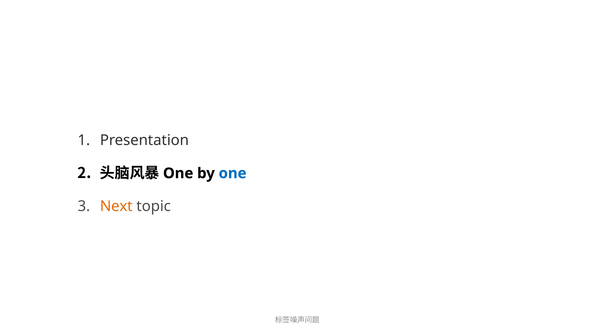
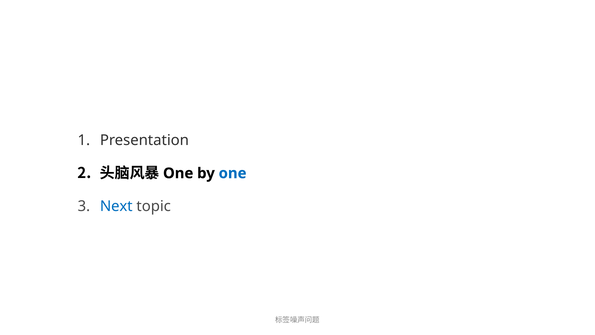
Next colour: orange -> blue (116, 206)
